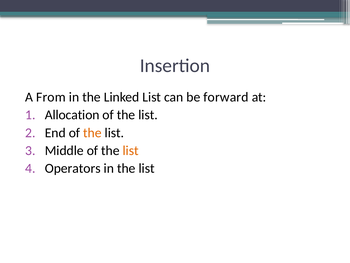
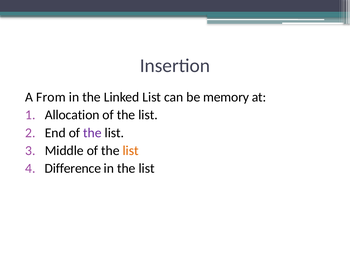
forward: forward -> memory (226, 97)
the colour: orange -> purple (92, 133)
Operators: Operators -> Difference (73, 168)
